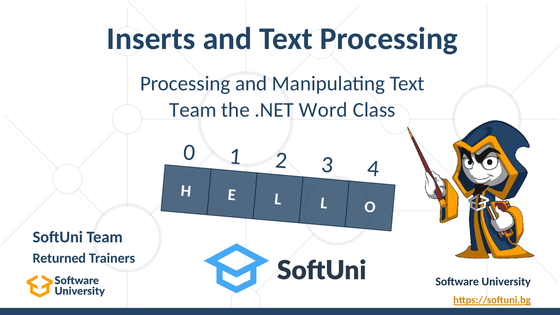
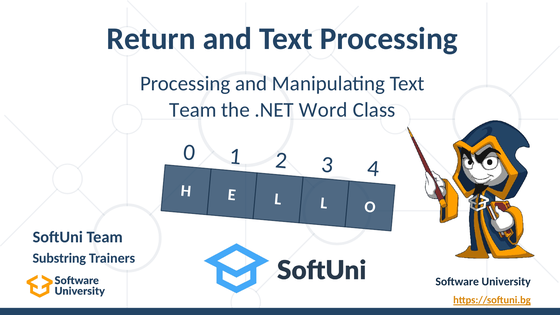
Inserts: Inserts -> Return (151, 39)
Returned: Returned -> Substring (59, 258)
